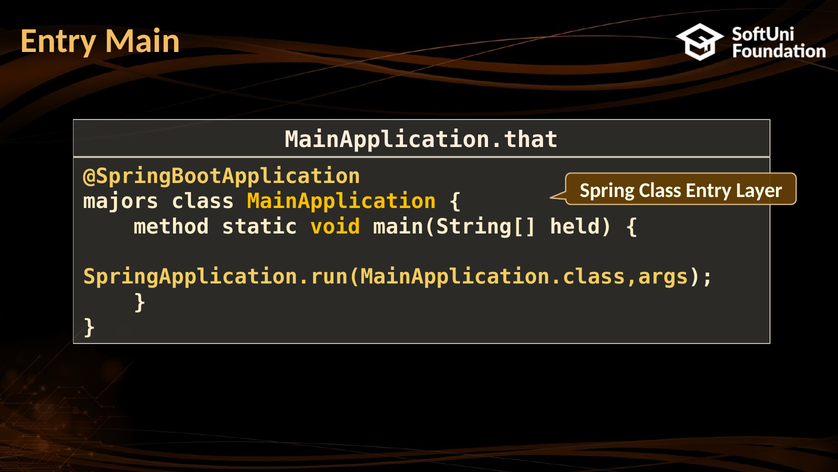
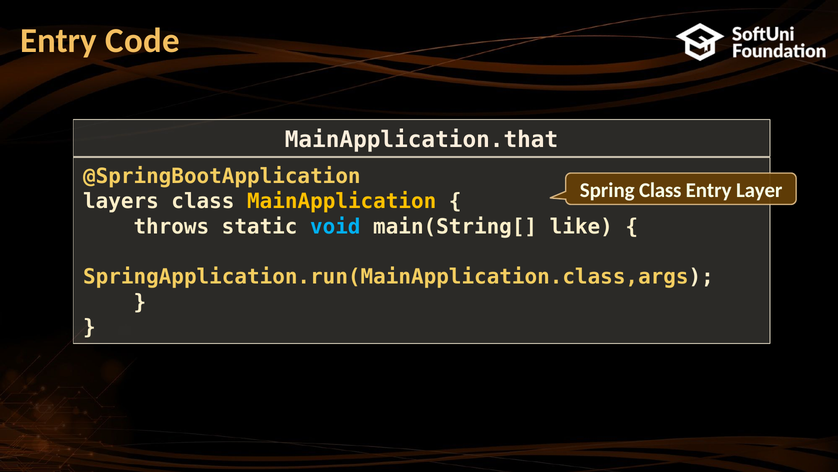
Main: Main -> Code (142, 41)
majors: majors -> layers (121, 201)
method: method -> throws (171, 226)
void colour: yellow -> light blue (335, 226)
held: held -> like (581, 226)
